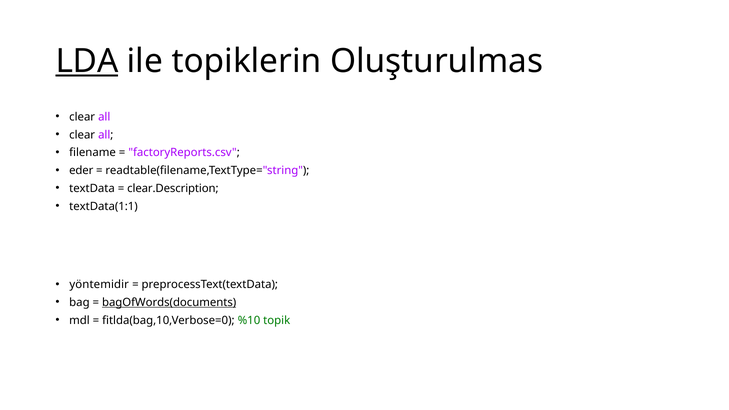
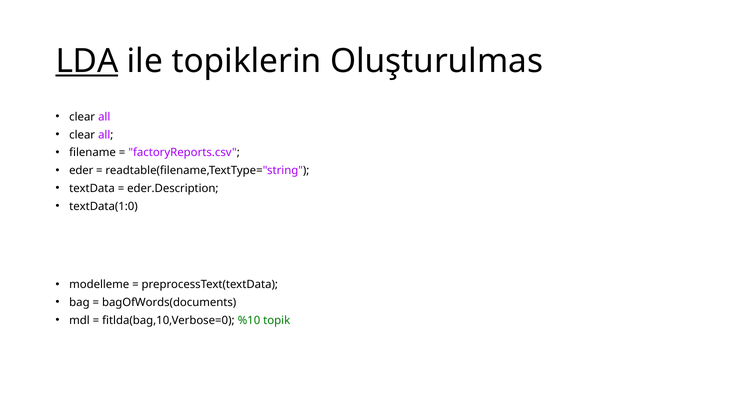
clear.Description: clear.Description -> eder.Description (173, 189)
textData(1:1: textData(1:1 -> textData(1:0 (104, 206)
yöntemidir: yöntemidir -> modelleme (99, 285)
bagOfWords(documents underline: present -> none (169, 303)
